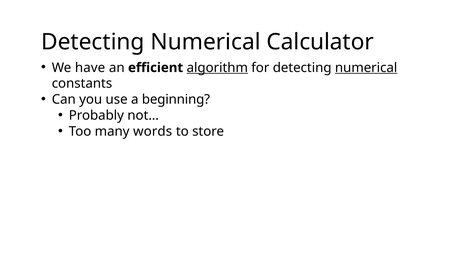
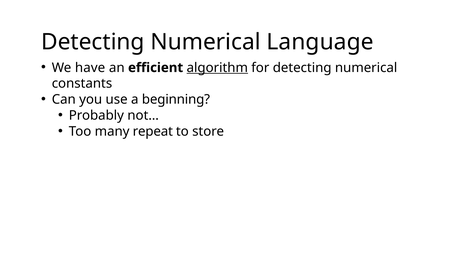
Calculator: Calculator -> Language (320, 42)
numerical underline: present -> none (366, 68)
words: words -> repeat (153, 131)
